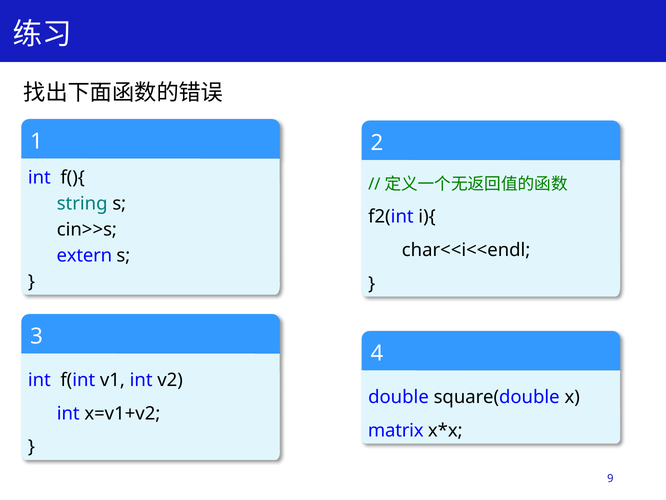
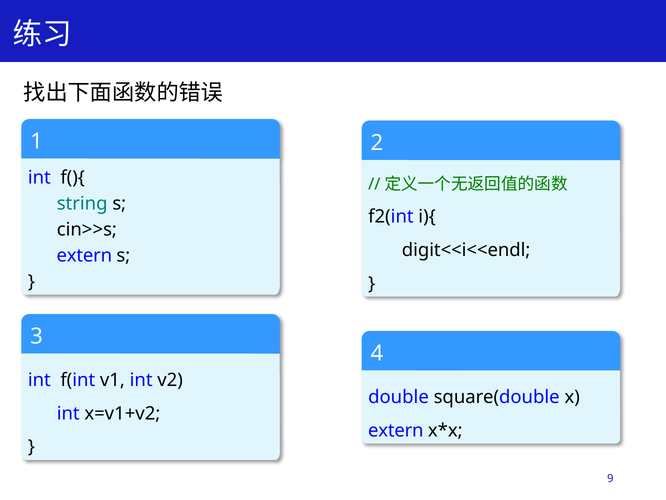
char<<i<<endl: char<<i<<endl -> digit<<i<<endl (466, 250)
matrix: matrix -> extern (396, 430)
